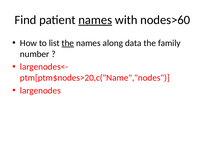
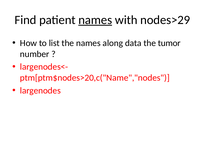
nodes>60: nodes>60 -> nodes>29 (165, 20)
the underline: present -> none (68, 43)
family: family -> tumor (169, 43)
